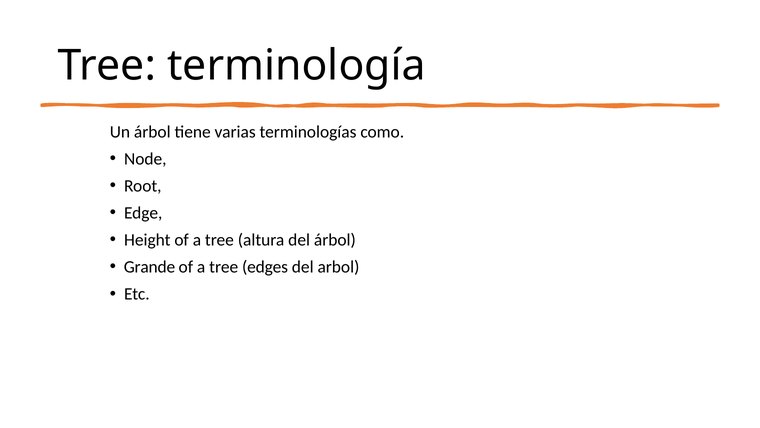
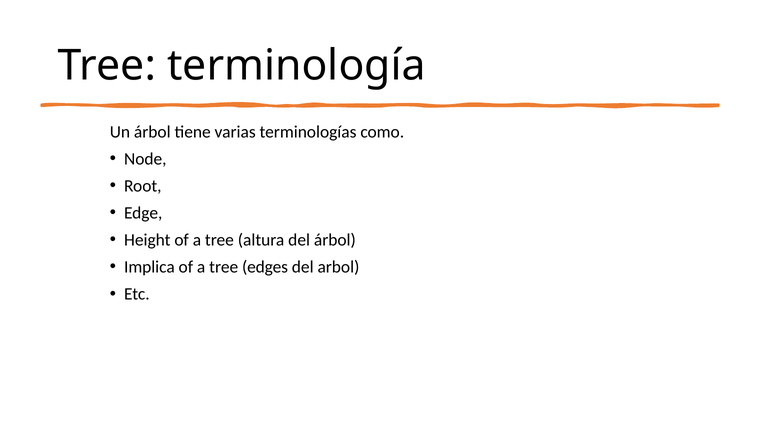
Grande: Grande -> Implica (149, 267)
